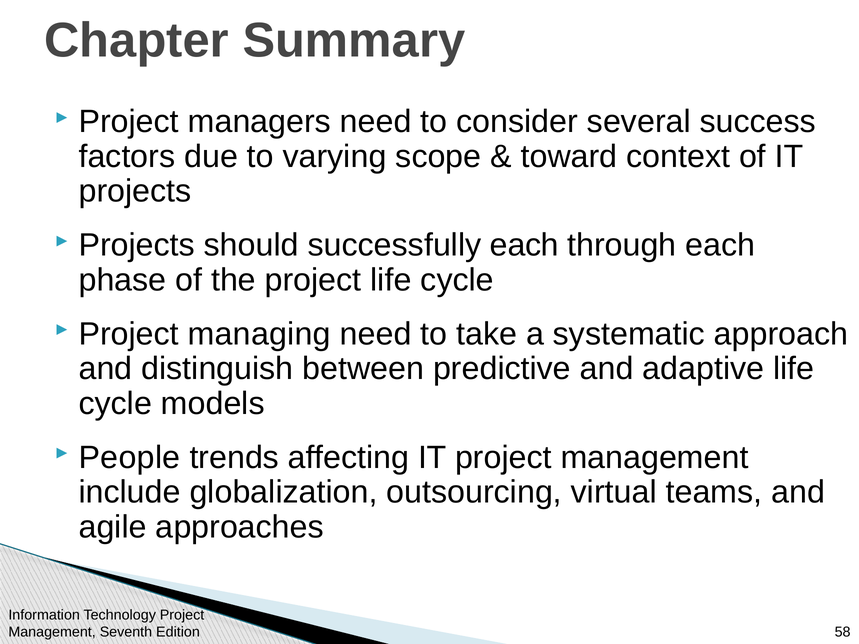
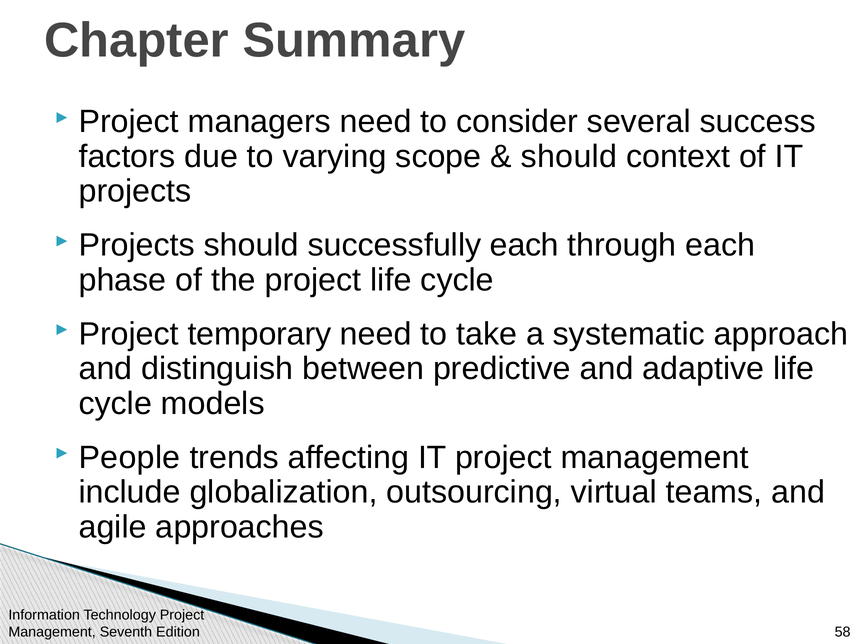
toward: toward -> should (569, 157)
managing: managing -> temporary (259, 334)
